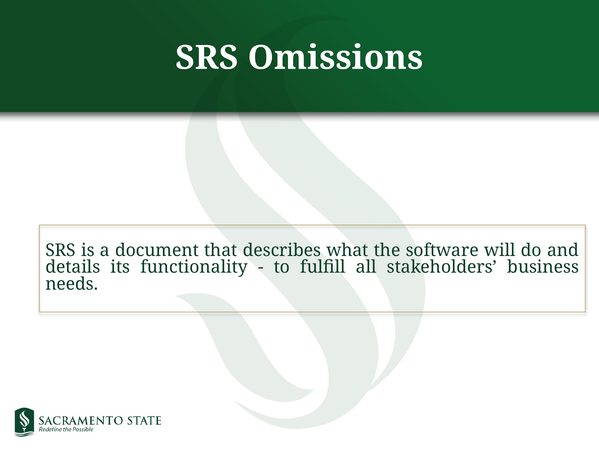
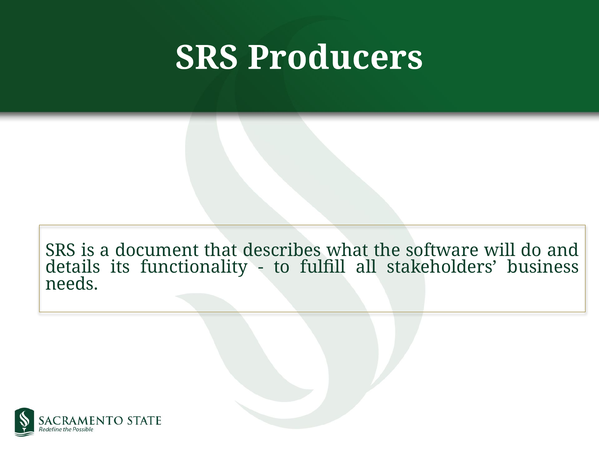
Omissions: Omissions -> Producers (335, 58)
